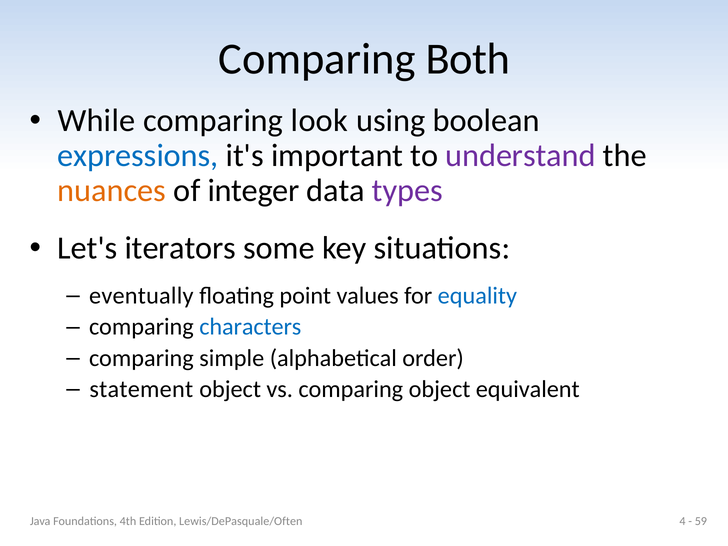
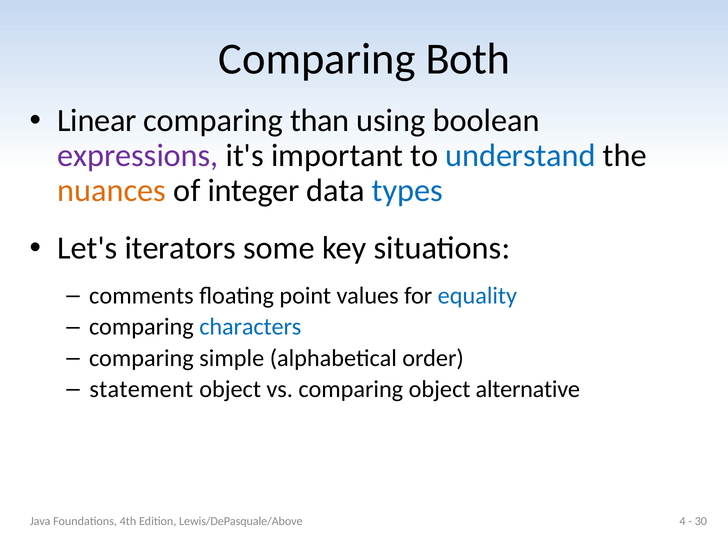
While: While -> Linear (97, 121)
look: look -> than (320, 121)
expressions colour: blue -> purple (138, 156)
understand colour: purple -> blue (521, 156)
types colour: purple -> blue (407, 191)
eventually: eventually -> comments (141, 296)
equivalent: equivalent -> alternative (528, 389)
Lewis/DePasquale/Often: Lewis/DePasquale/Often -> Lewis/DePasquale/Above (241, 521)
59: 59 -> 30 (701, 521)
